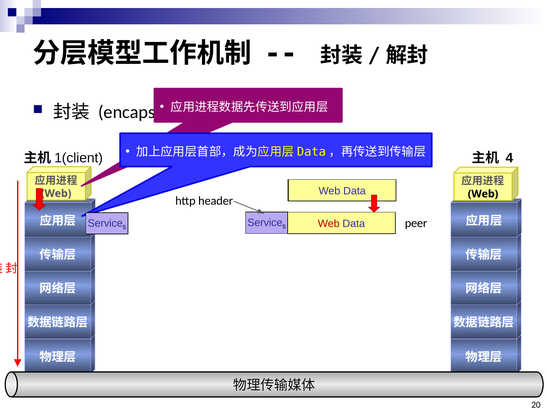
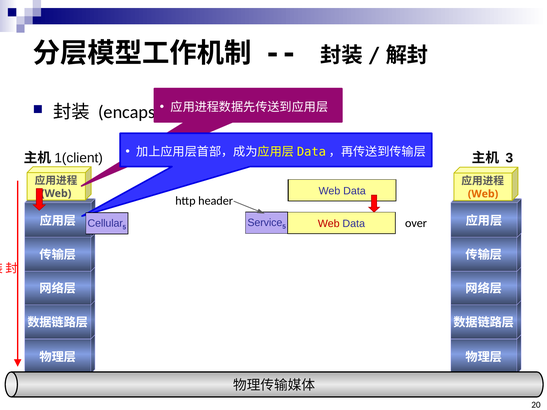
4: 4 -> 3 (509, 158)
Web colour: black -> orange (483, 194)
peer: peer -> over (416, 223)
Service: Service -> Cellular (105, 223)
